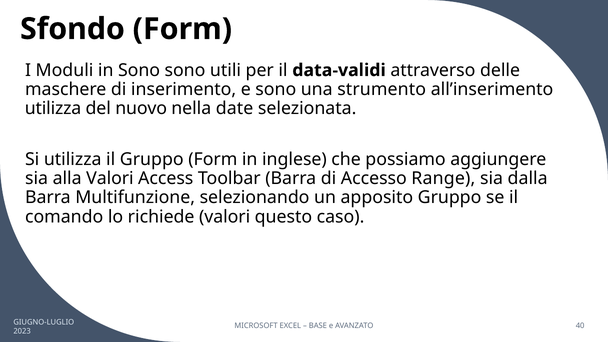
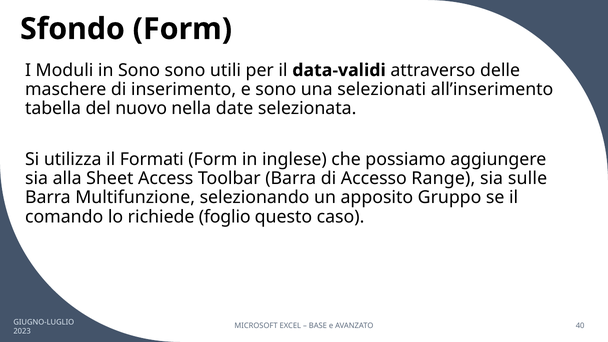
strumento: strumento -> selezionati (382, 89)
utilizza: utilizza -> tabella (53, 109)
il Gruppo: Gruppo -> Formati (152, 159)
alla Valori: Valori -> Sheet (110, 179)
dalla: dalla -> sulle (528, 179)
richiede valori: valori -> foglio (225, 217)
